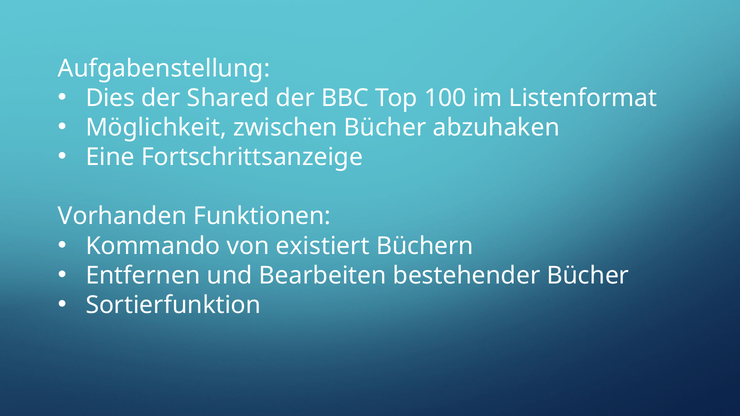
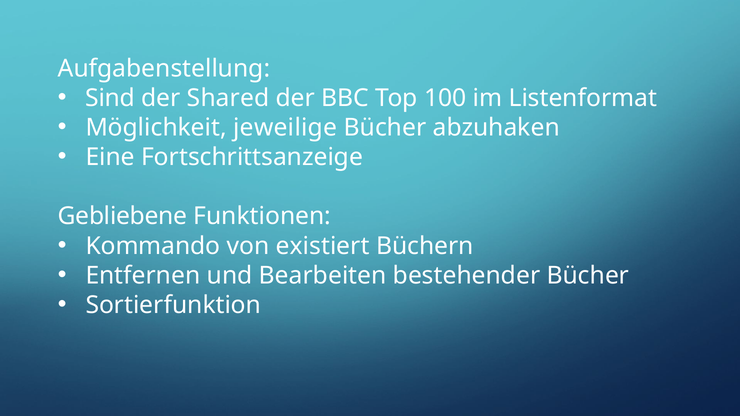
Dies: Dies -> Sind (110, 98)
zwischen: zwischen -> jeweilige (285, 128)
Vorhanden: Vorhanden -> Gebliebene (123, 216)
